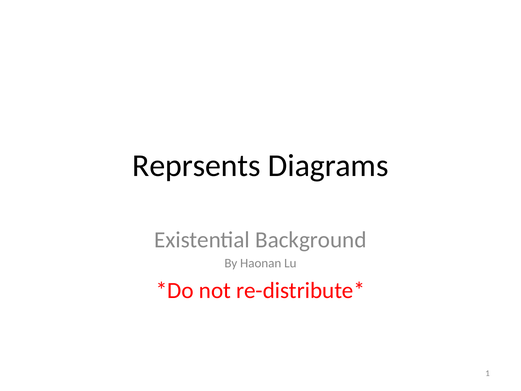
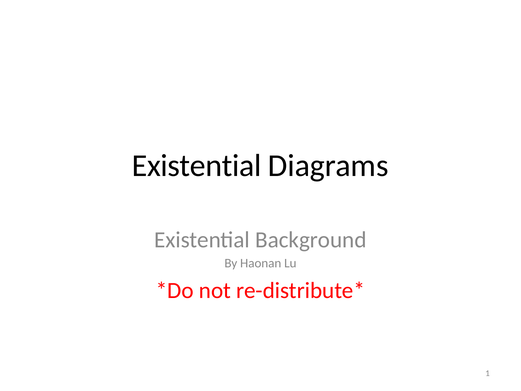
Reprsents: Reprsents -> Existential (197, 165)
